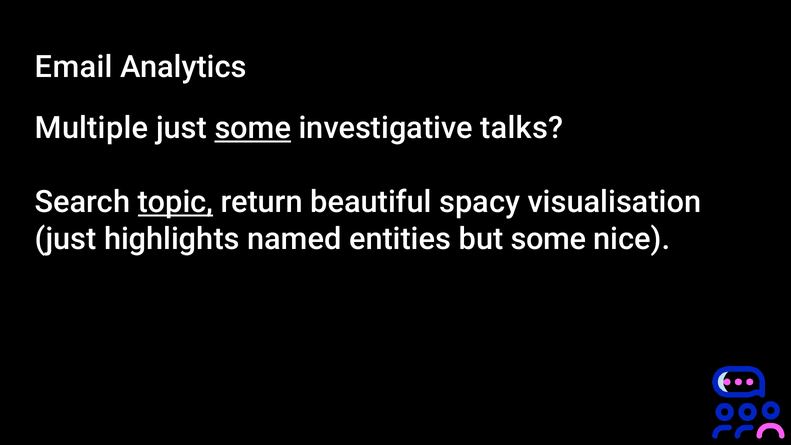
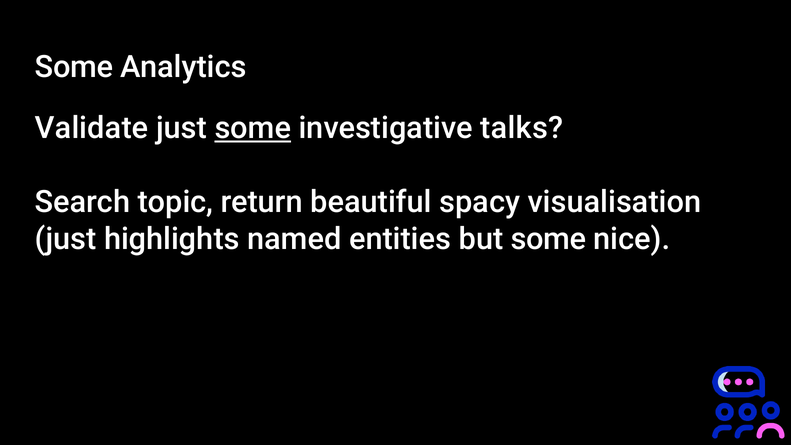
Email: Email -> Some (74, 67)
Multiple: Multiple -> Validate (92, 128)
topic underline: present -> none (175, 202)
